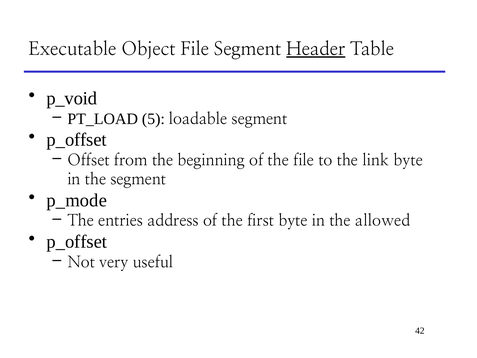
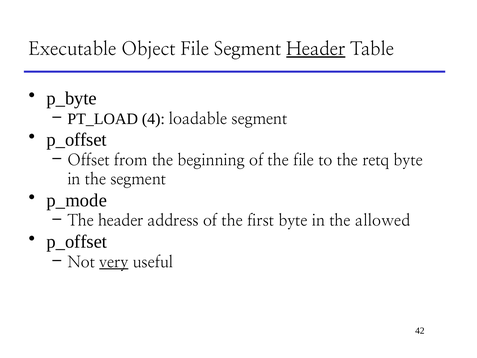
p_void: p_void -> p_byte (72, 98)
5: 5 -> 4 (153, 119)
link: link -> retq (376, 160)
The entries: entries -> header (121, 221)
very underline: none -> present (114, 262)
